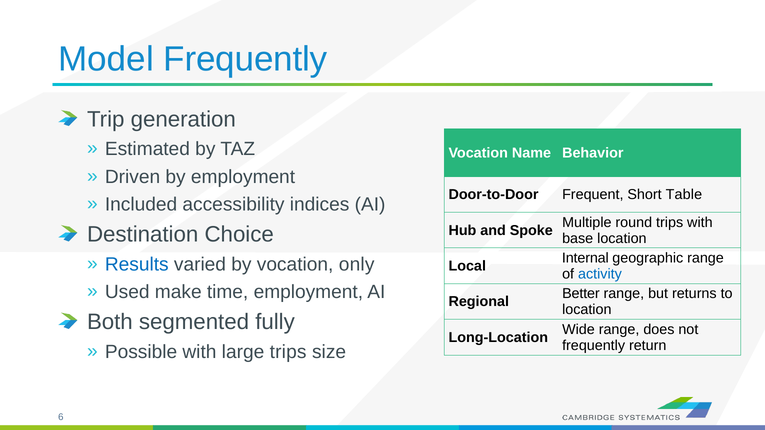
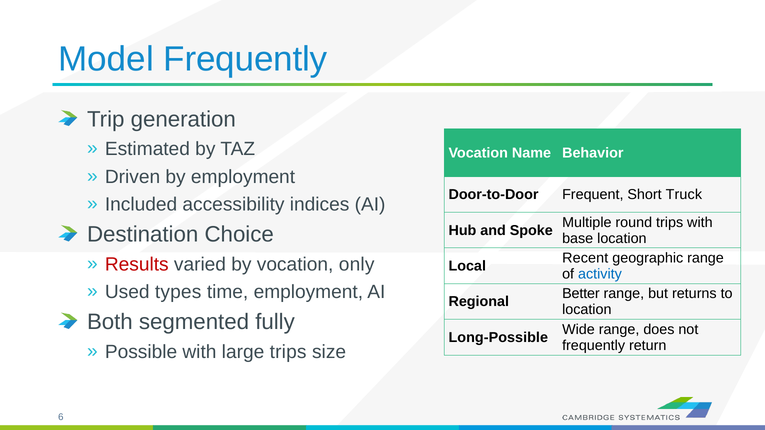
Table: Table -> Truck (684, 195)
Internal: Internal -> Recent (585, 258)
Results colour: blue -> red (137, 264)
make: make -> types (178, 292)
Long-Location: Long-Location -> Long-Possible (498, 338)
